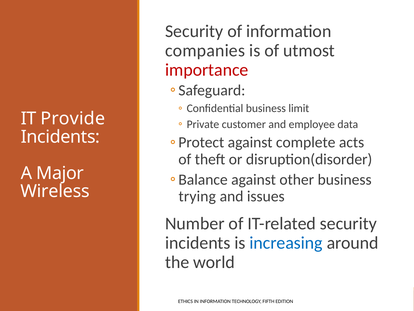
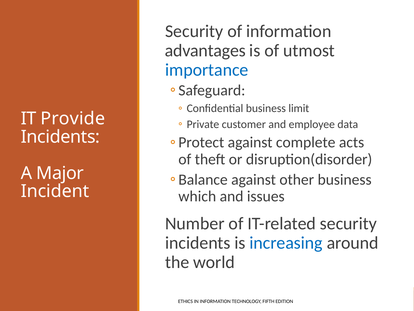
companies: companies -> advantages (205, 51)
importance colour: red -> blue (207, 70)
Wireless: Wireless -> Incident (55, 191)
trying: trying -> which (197, 196)
